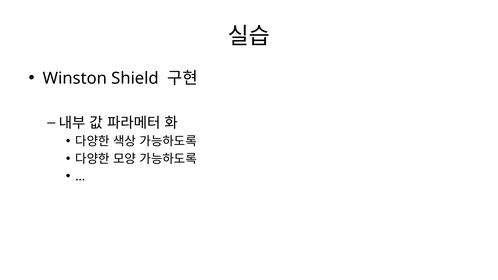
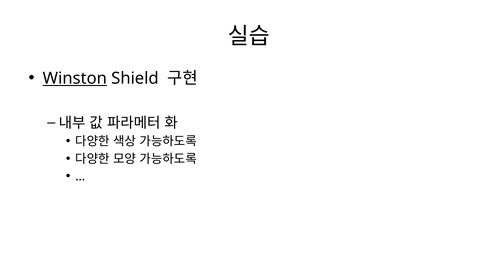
Winston underline: none -> present (75, 78)
